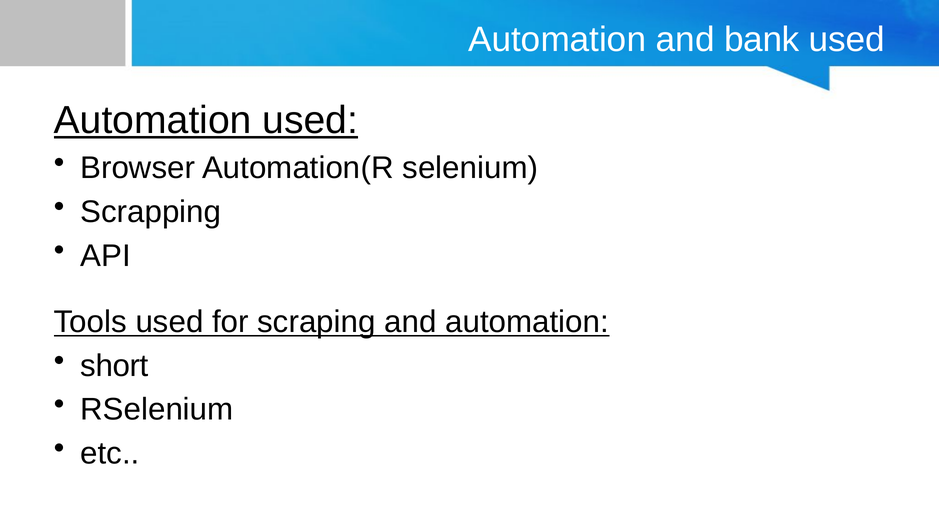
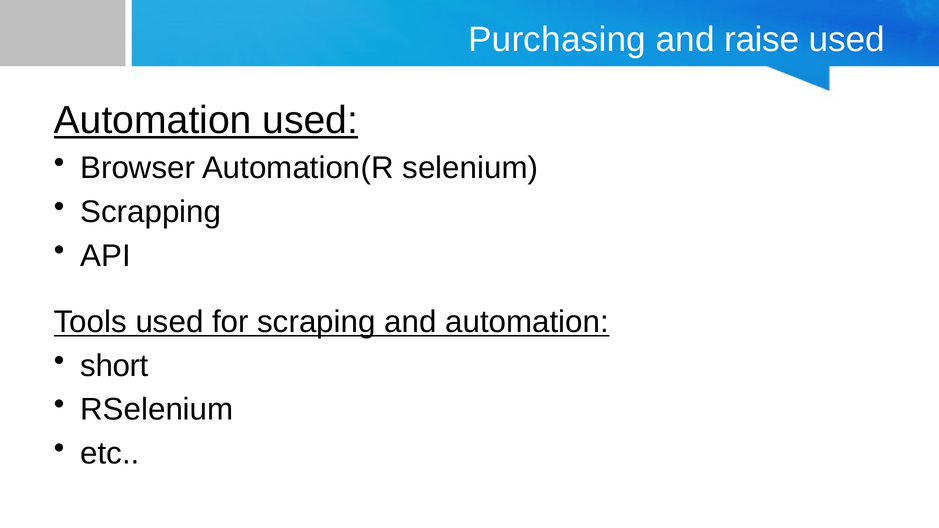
Automation: Automation -> Purchasing (557, 40)
bank: bank -> raise (762, 40)
